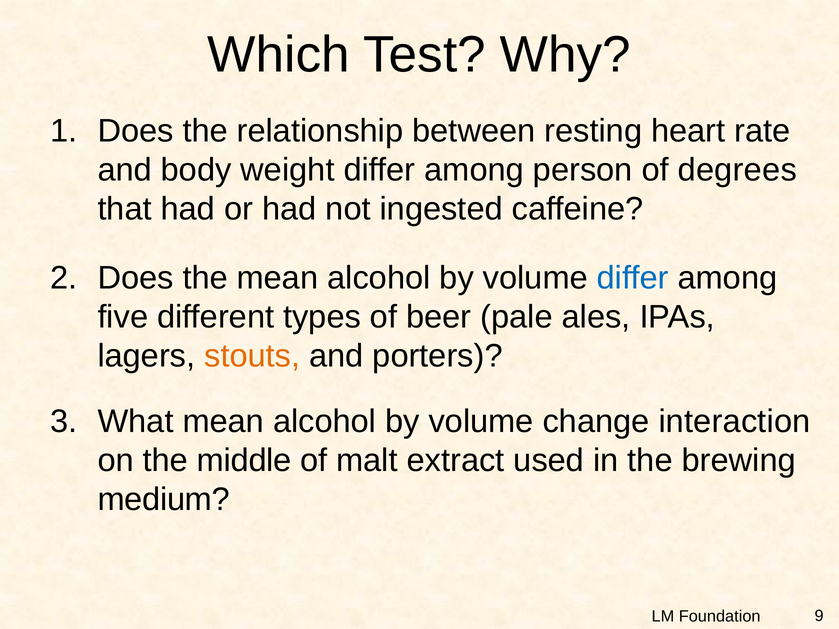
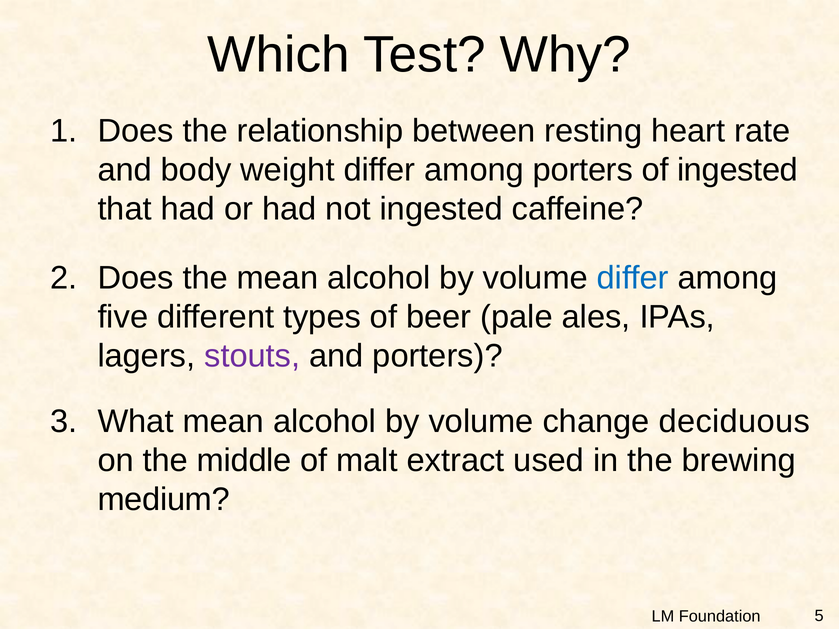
among person: person -> porters (583, 170)
of degrees: degrees -> ingested (738, 170)
stouts colour: orange -> purple (252, 356)
interaction: interaction -> deciduous (734, 422)
9: 9 -> 5 (819, 616)
